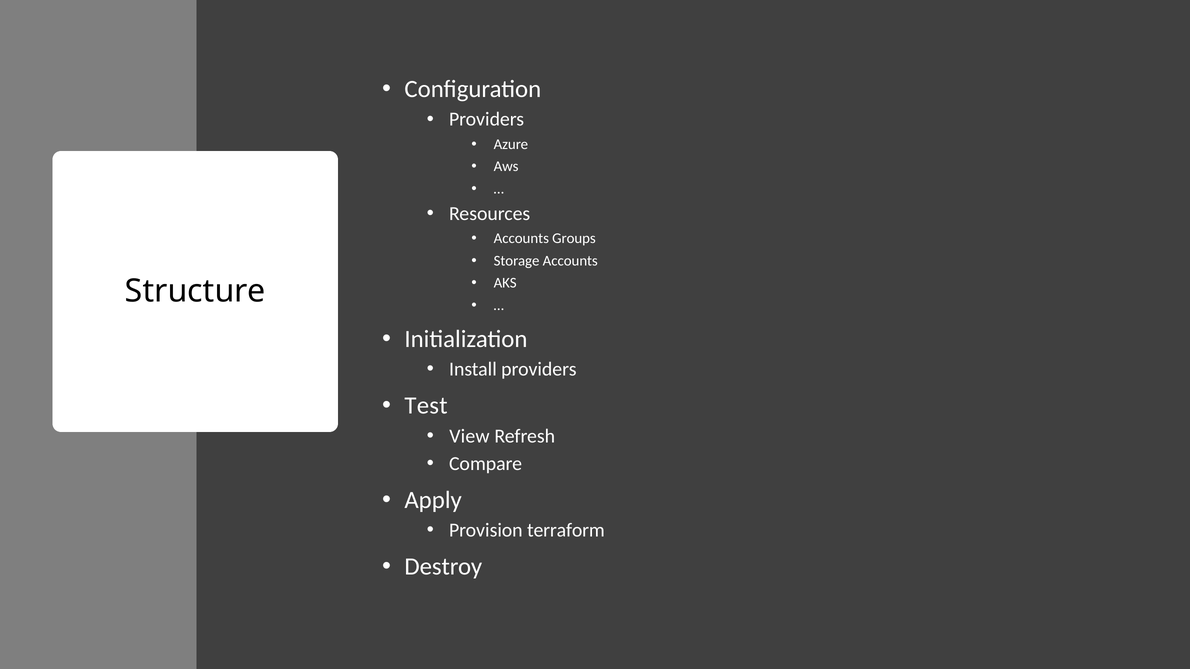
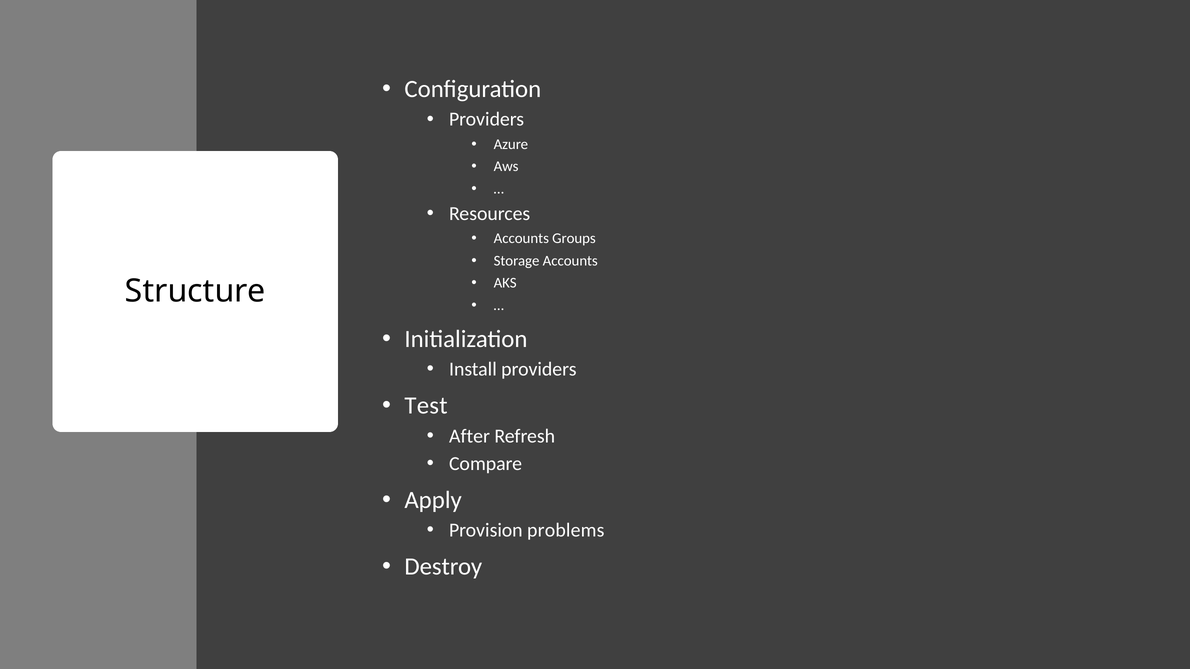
View: View -> After (470, 436)
terraform: terraform -> problems (566, 531)
